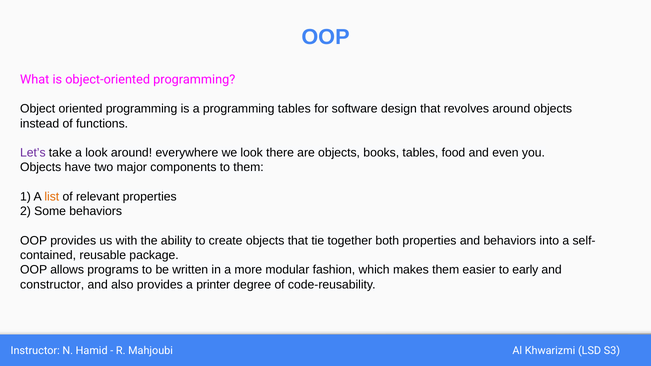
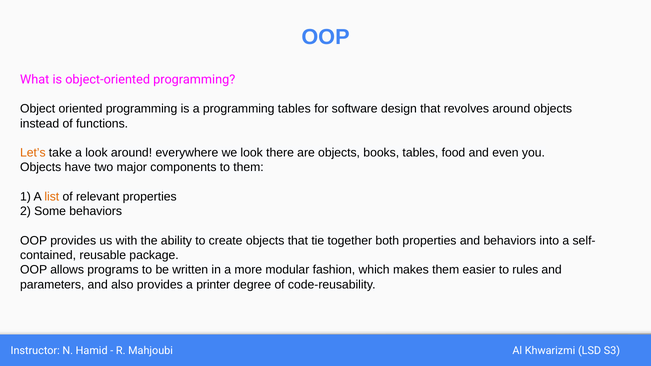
Let’s colour: purple -> orange (33, 153)
early: early -> rules (525, 270)
constructor: constructor -> parameters (52, 285)
